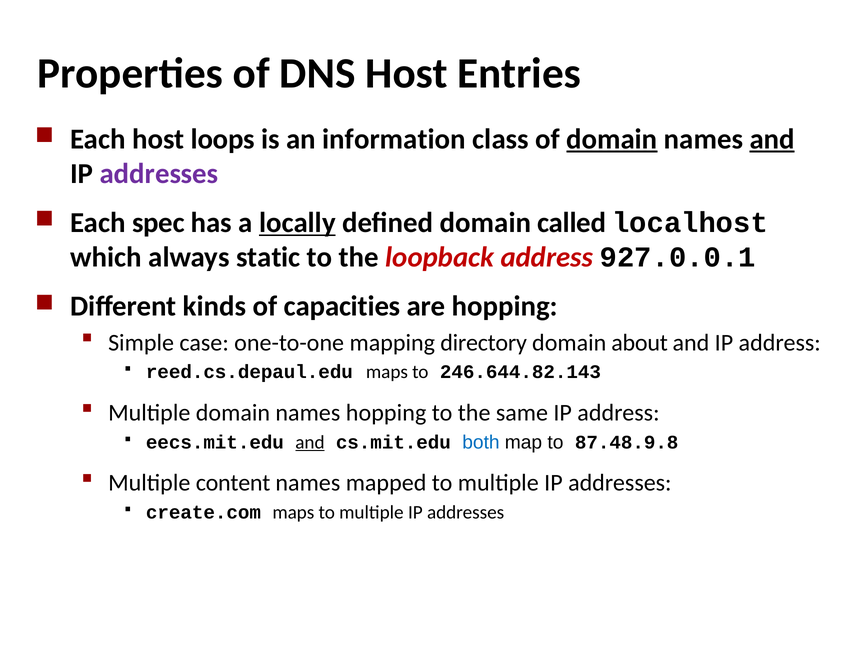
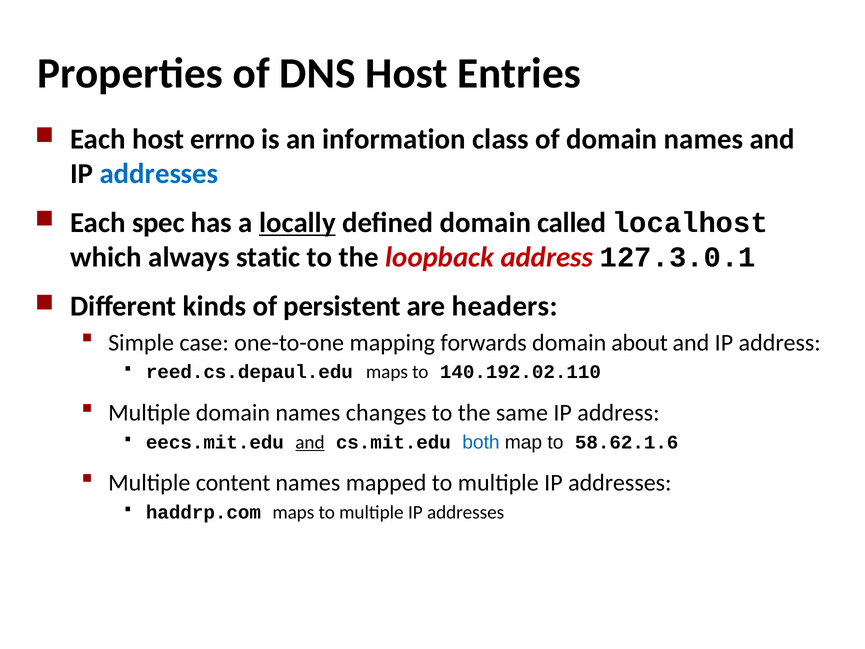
loops: loops -> errno (223, 139)
domain underline: present -> none (612, 139)
and underline: present -> none (772, 139)
addresses colour: purple -> blue (159, 174)
927.0.0.1: 927.0.0.1 -> 127.3.0.1 (678, 257)
capacities: capacities -> persistent (342, 306)
are hopping: hopping -> headers (505, 306)
directory: directory -> forwards (484, 343)
246.644.82.143: 246.644.82.143 -> 140.192.02.110 (520, 372)
names hopping: hopping -> changes (386, 413)
87.48.9.8: 87.48.9.8 -> 58.62.1.6 (627, 442)
create.com: create.com -> haddrp.com (203, 512)
